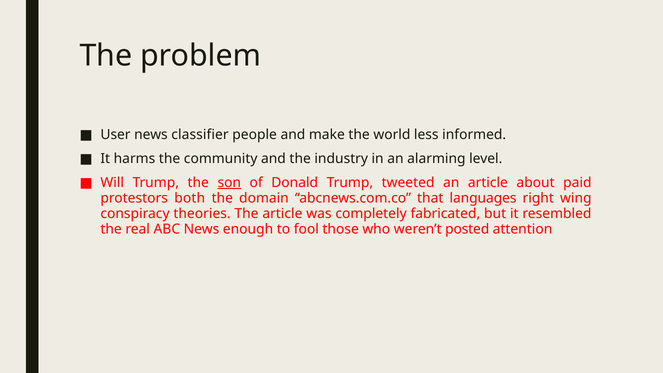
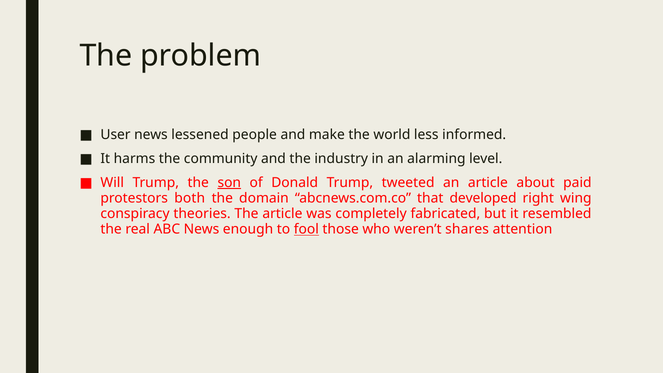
classifier: classifier -> lessened (200, 135)
languages: languages -> developed (483, 198)
fool underline: none -> present (306, 229)
posted: posted -> shares (467, 229)
